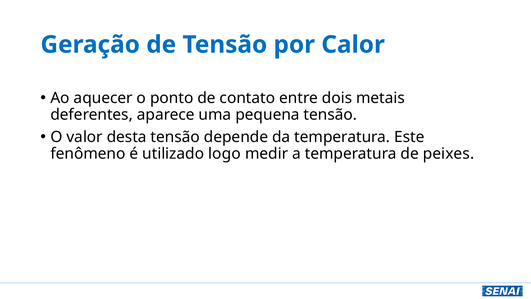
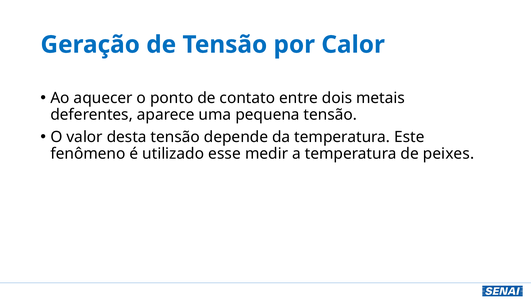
logo: logo -> esse (225, 154)
